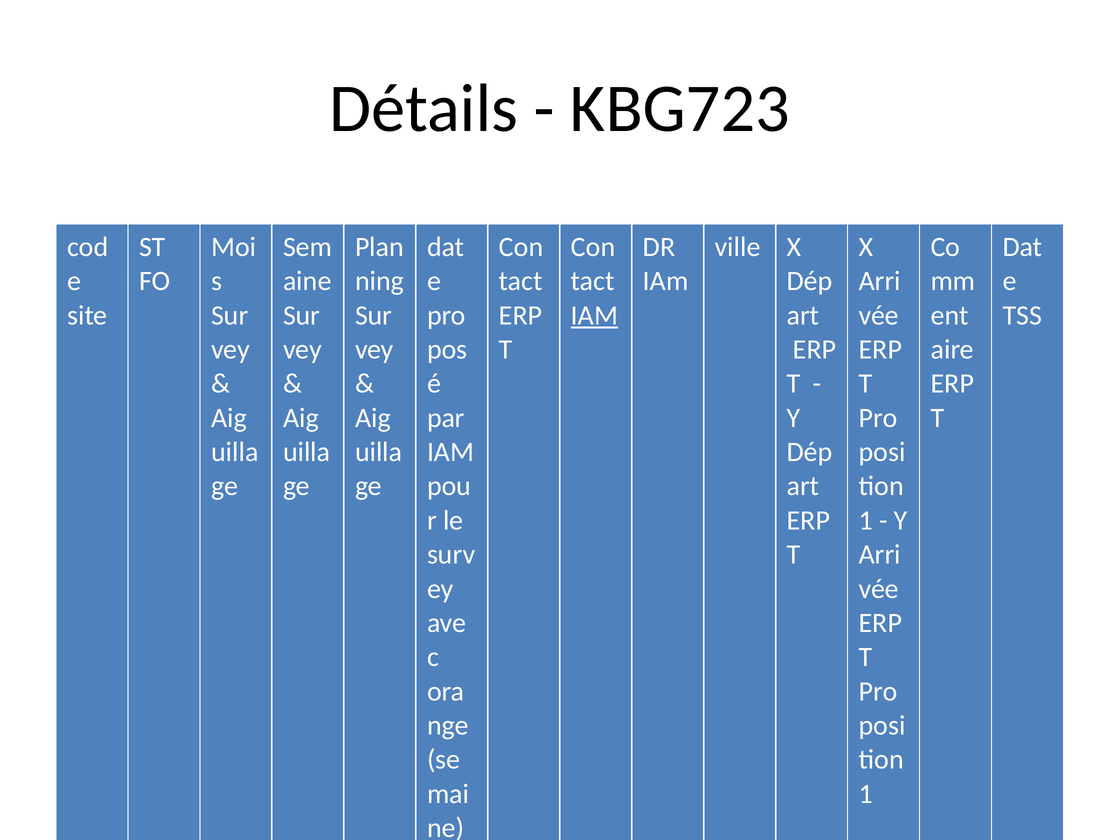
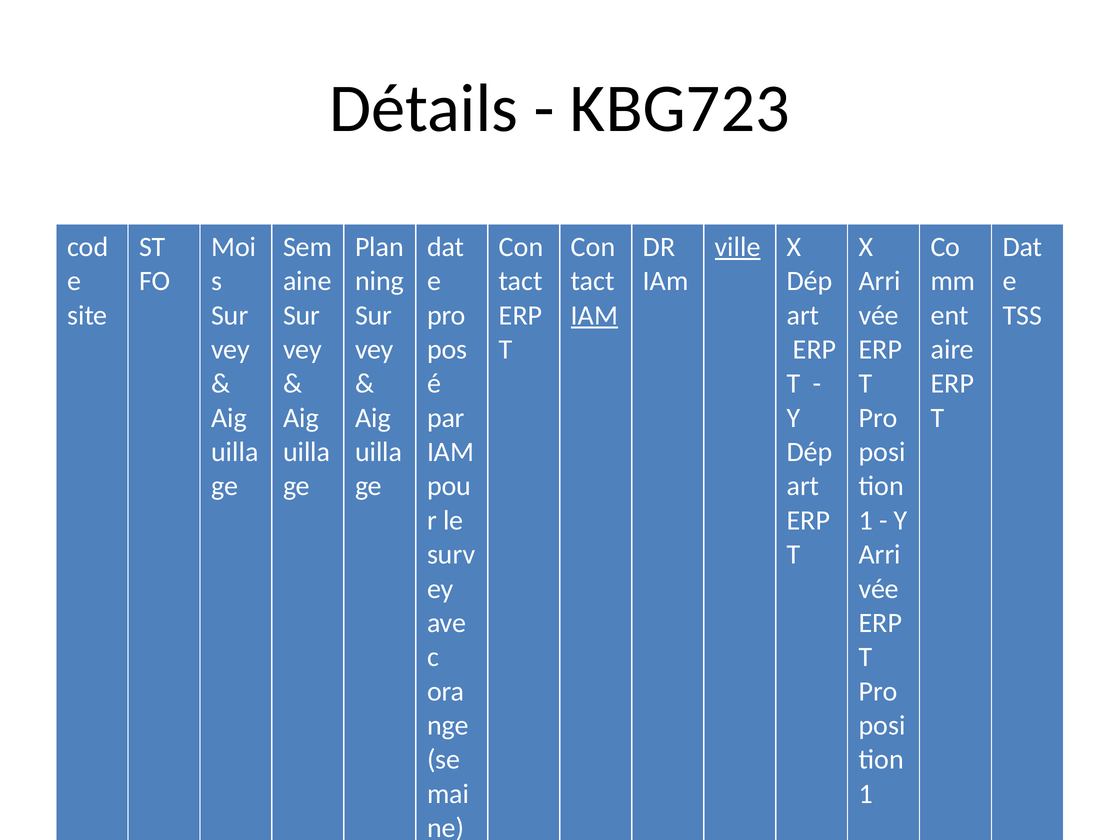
ville underline: none -> present (738, 247)
